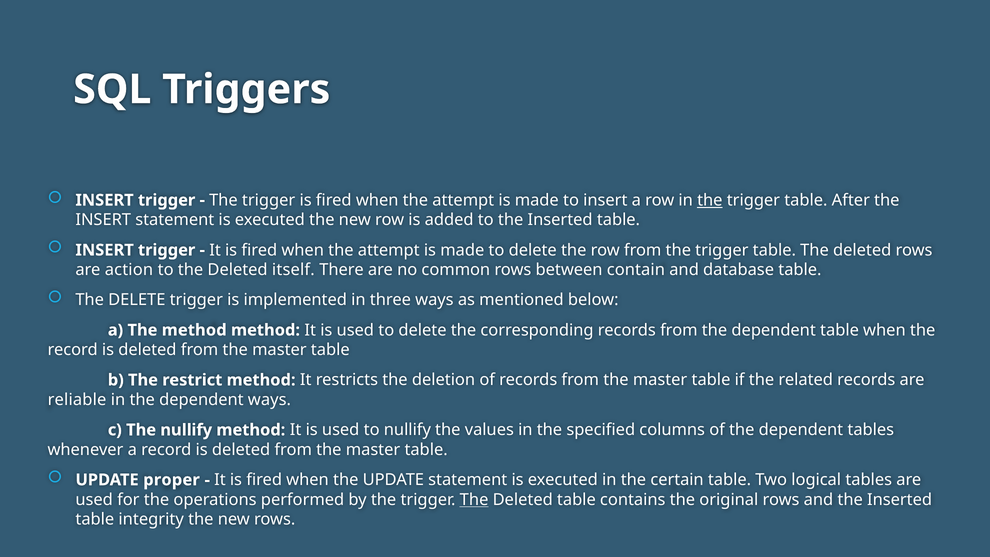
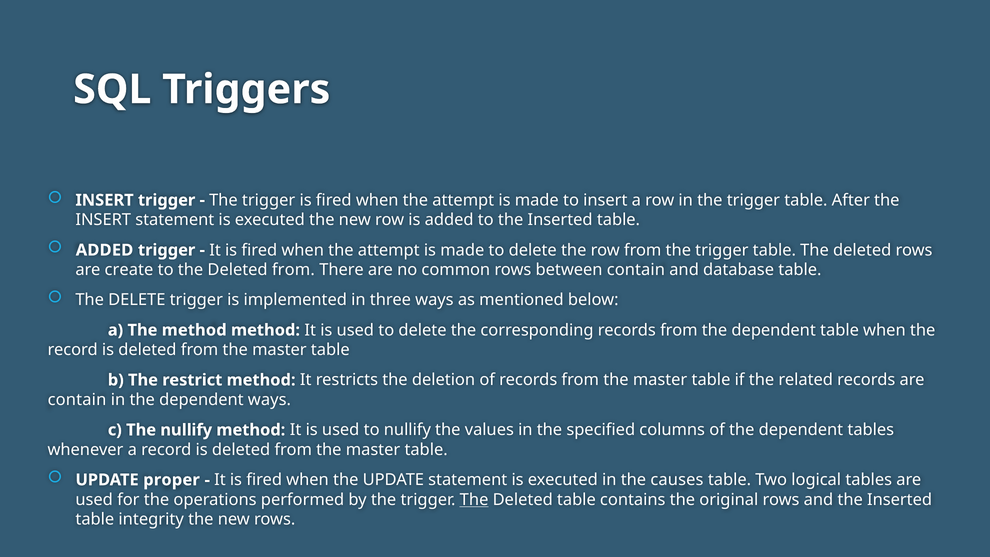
the underline: present -> none (710, 200)
INSERT: INSERT -> ADDED (105, 250)
action: action -> create (129, 270)
the Deleted itself: itself -> from (293, 270)
reliable: reliable -> contain (77, 400)
certain: certain -> causes (677, 480)
